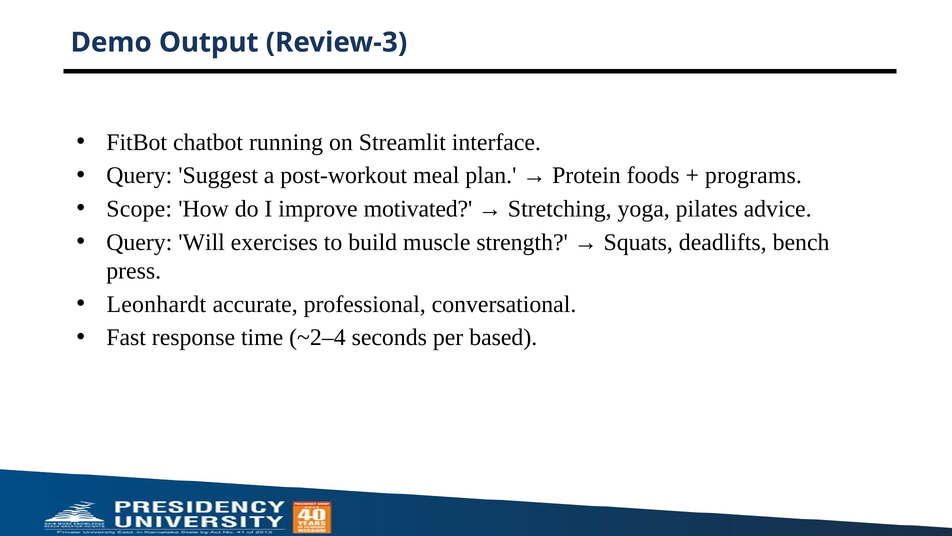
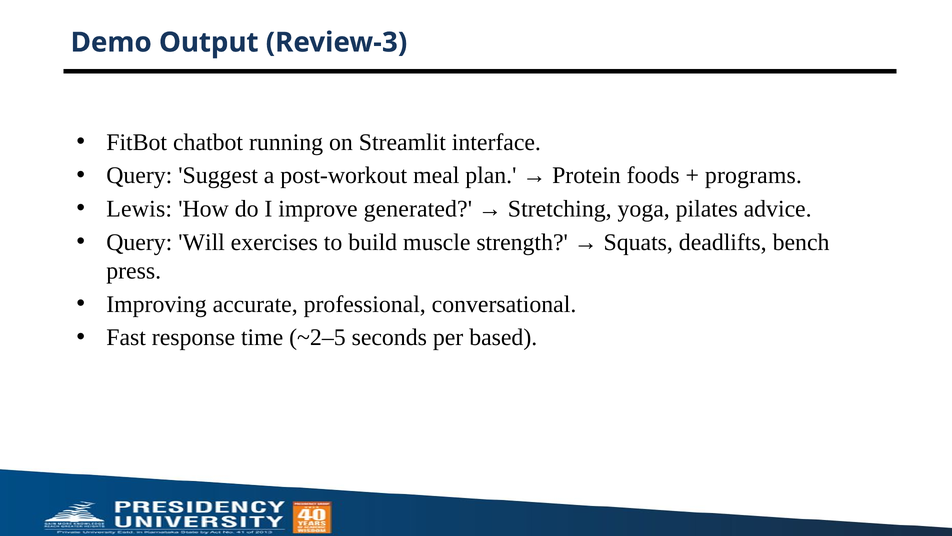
Scope: Scope -> Lewis (139, 209)
motivated: motivated -> generated (418, 209)
Leonhardt: Leonhardt -> Improving (157, 304)
~2–4: ~2–4 -> ~2–5 (317, 337)
